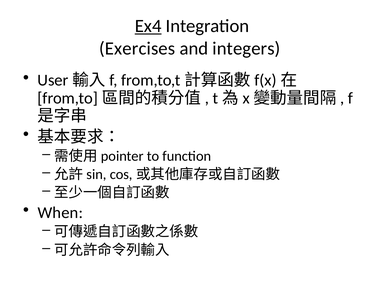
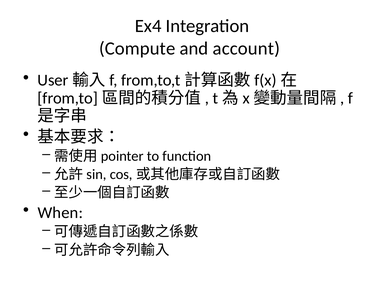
Ex4 underline: present -> none (148, 26)
Exercises: Exercises -> Compute (137, 48)
integers: integers -> account (246, 48)
